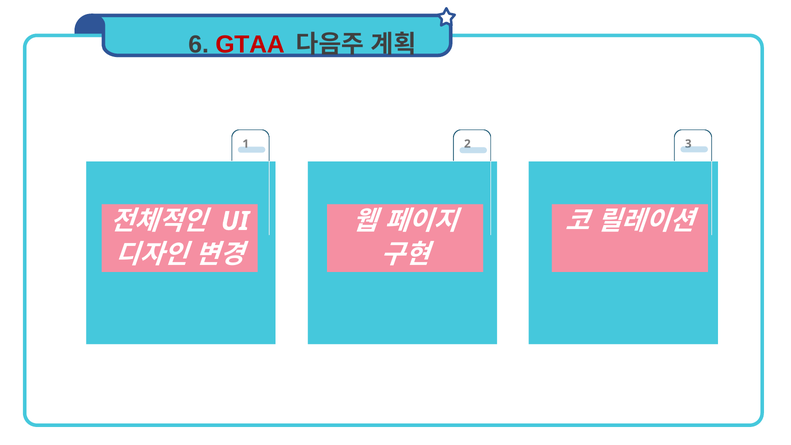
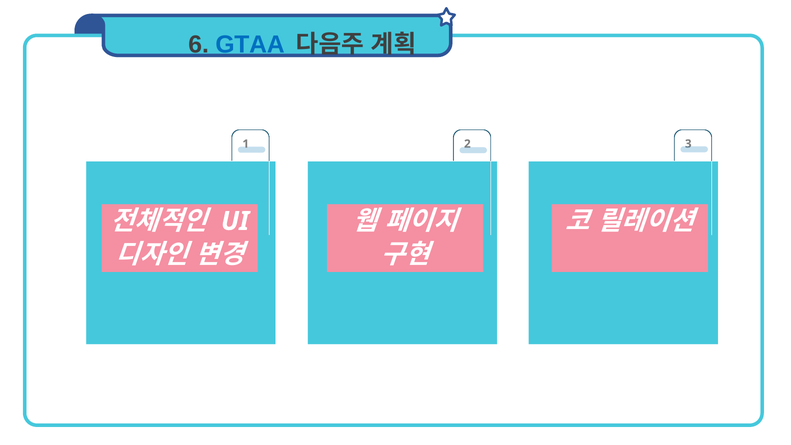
GTAA colour: red -> blue (250, 45)
